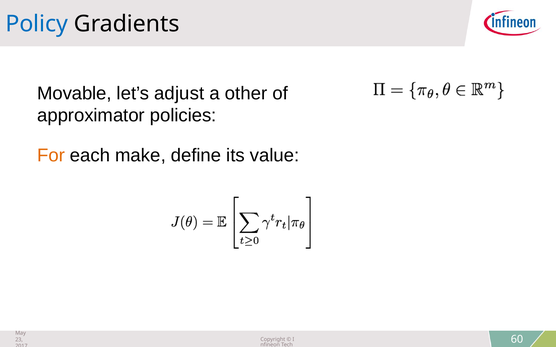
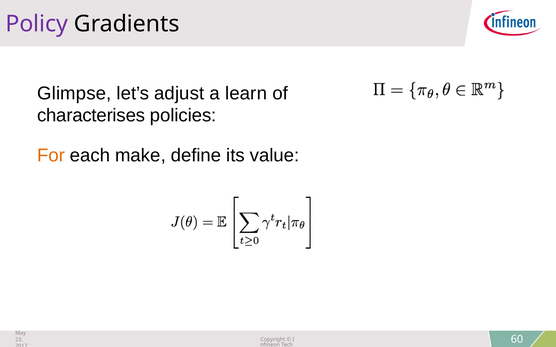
Policy colour: blue -> purple (37, 24)
Movable: Movable -> Glimpse (74, 93)
other: other -> learn (246, 93)
approximator: approximator -> characterises (91, 116)
